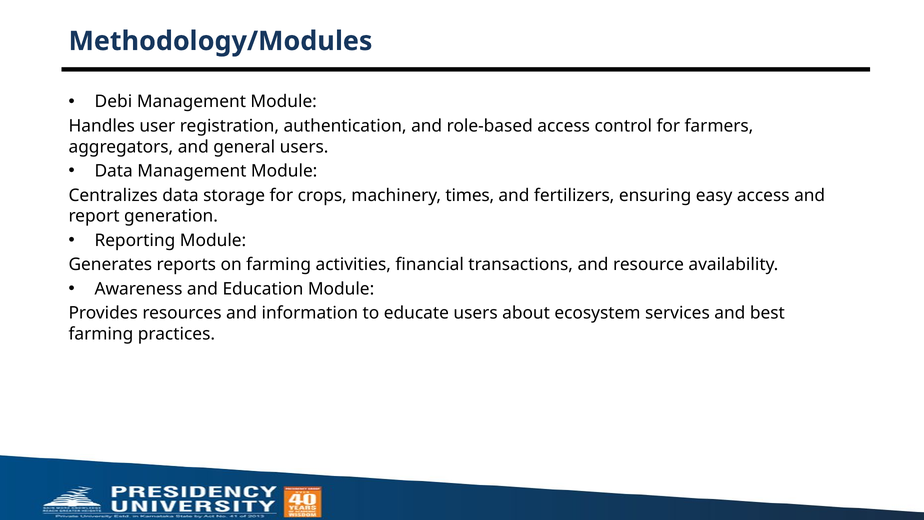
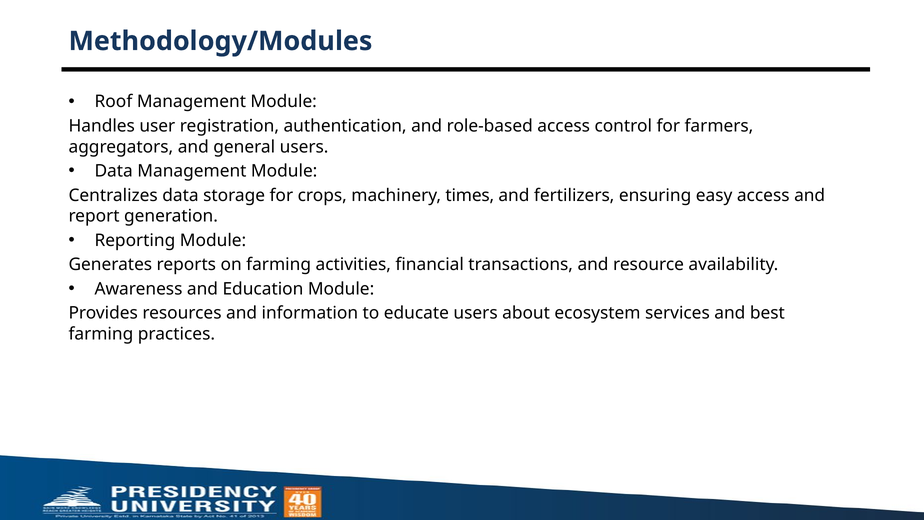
Debi: Debi -> Roof (113, 102)
